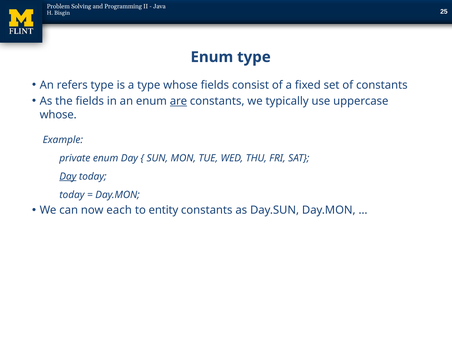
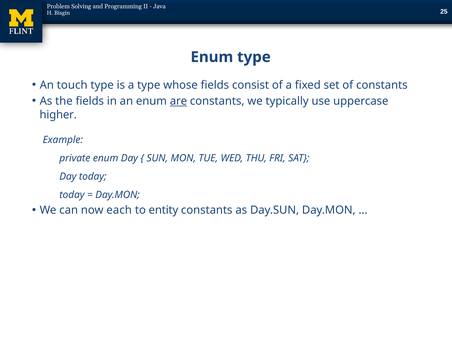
refers: refers -> touch (72, 85)
whose: whose -> higher (58, 115)
Day underline: present -> none (68, 176)
